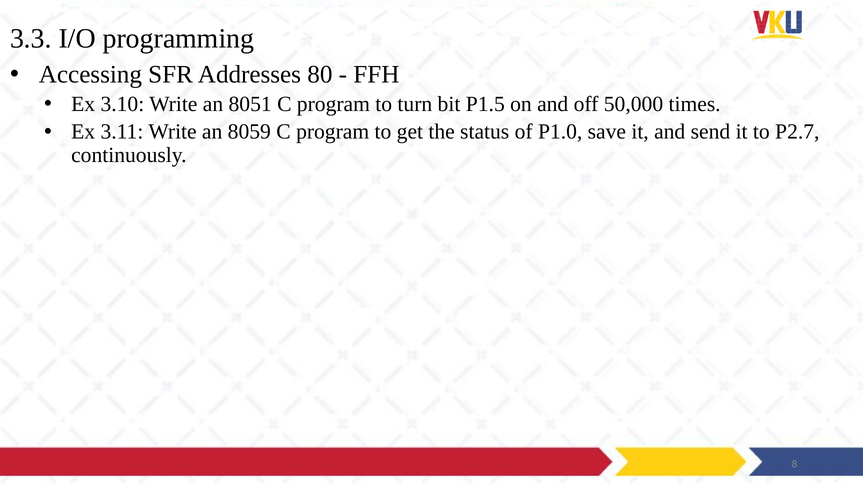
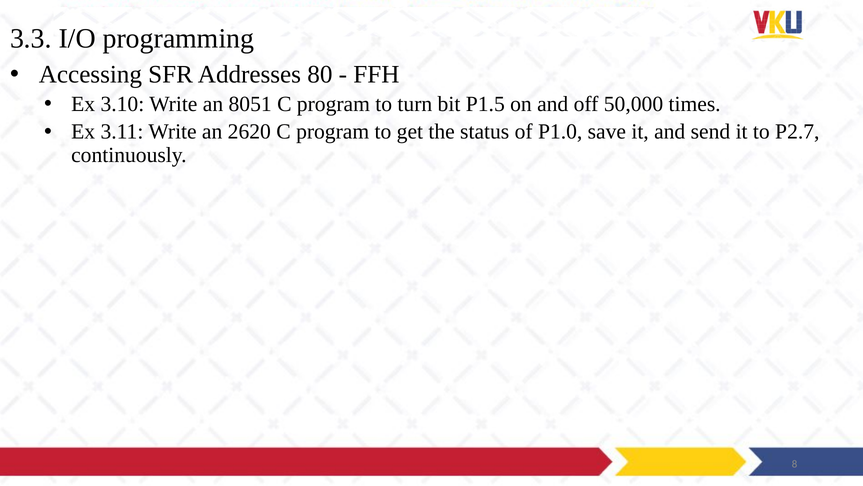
8059: 8059 -> 2620 (249, 132)
